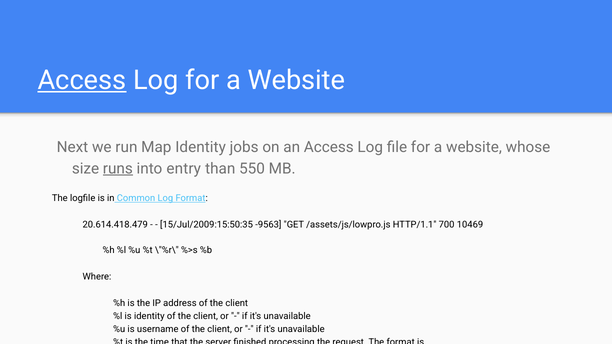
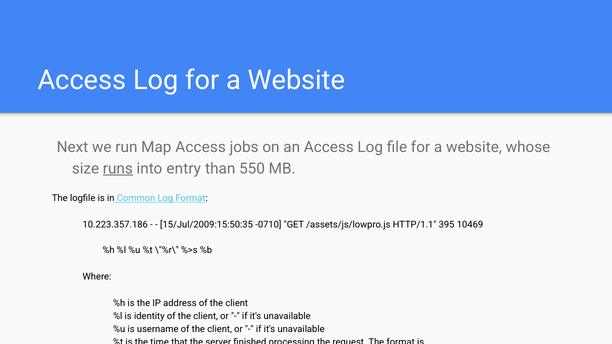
Access underline: present -> none (82, 80)
Map Identity: Identity -> Access (201, 148)
20.614.418.479: 20.614.418.479 -> 10.223.357.186 (115, 225)
-9563: -9563 -> -0710 (268, 225)
700: 700 -> 395 (447, 225)
